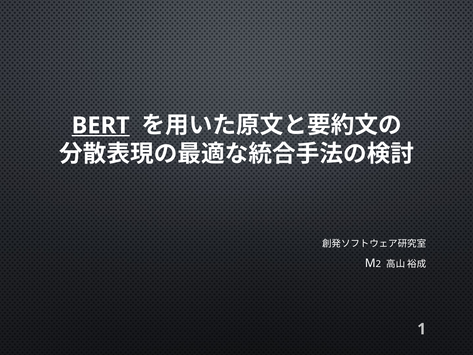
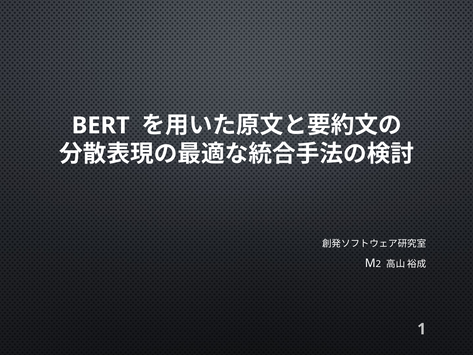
BERT underline: present -> none (101, 125)
